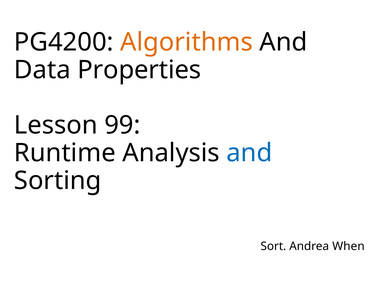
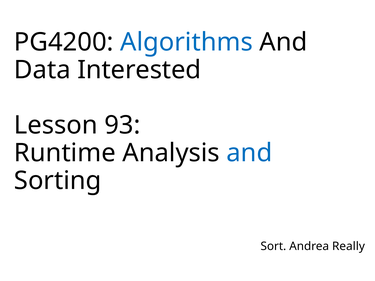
Algorithms colour: orange -> blue (186, 42)
Properties: Properties -> Interested (139, 70)
99: 99 -> 93 (122, 125)
When: When -> Really (348, 246)
